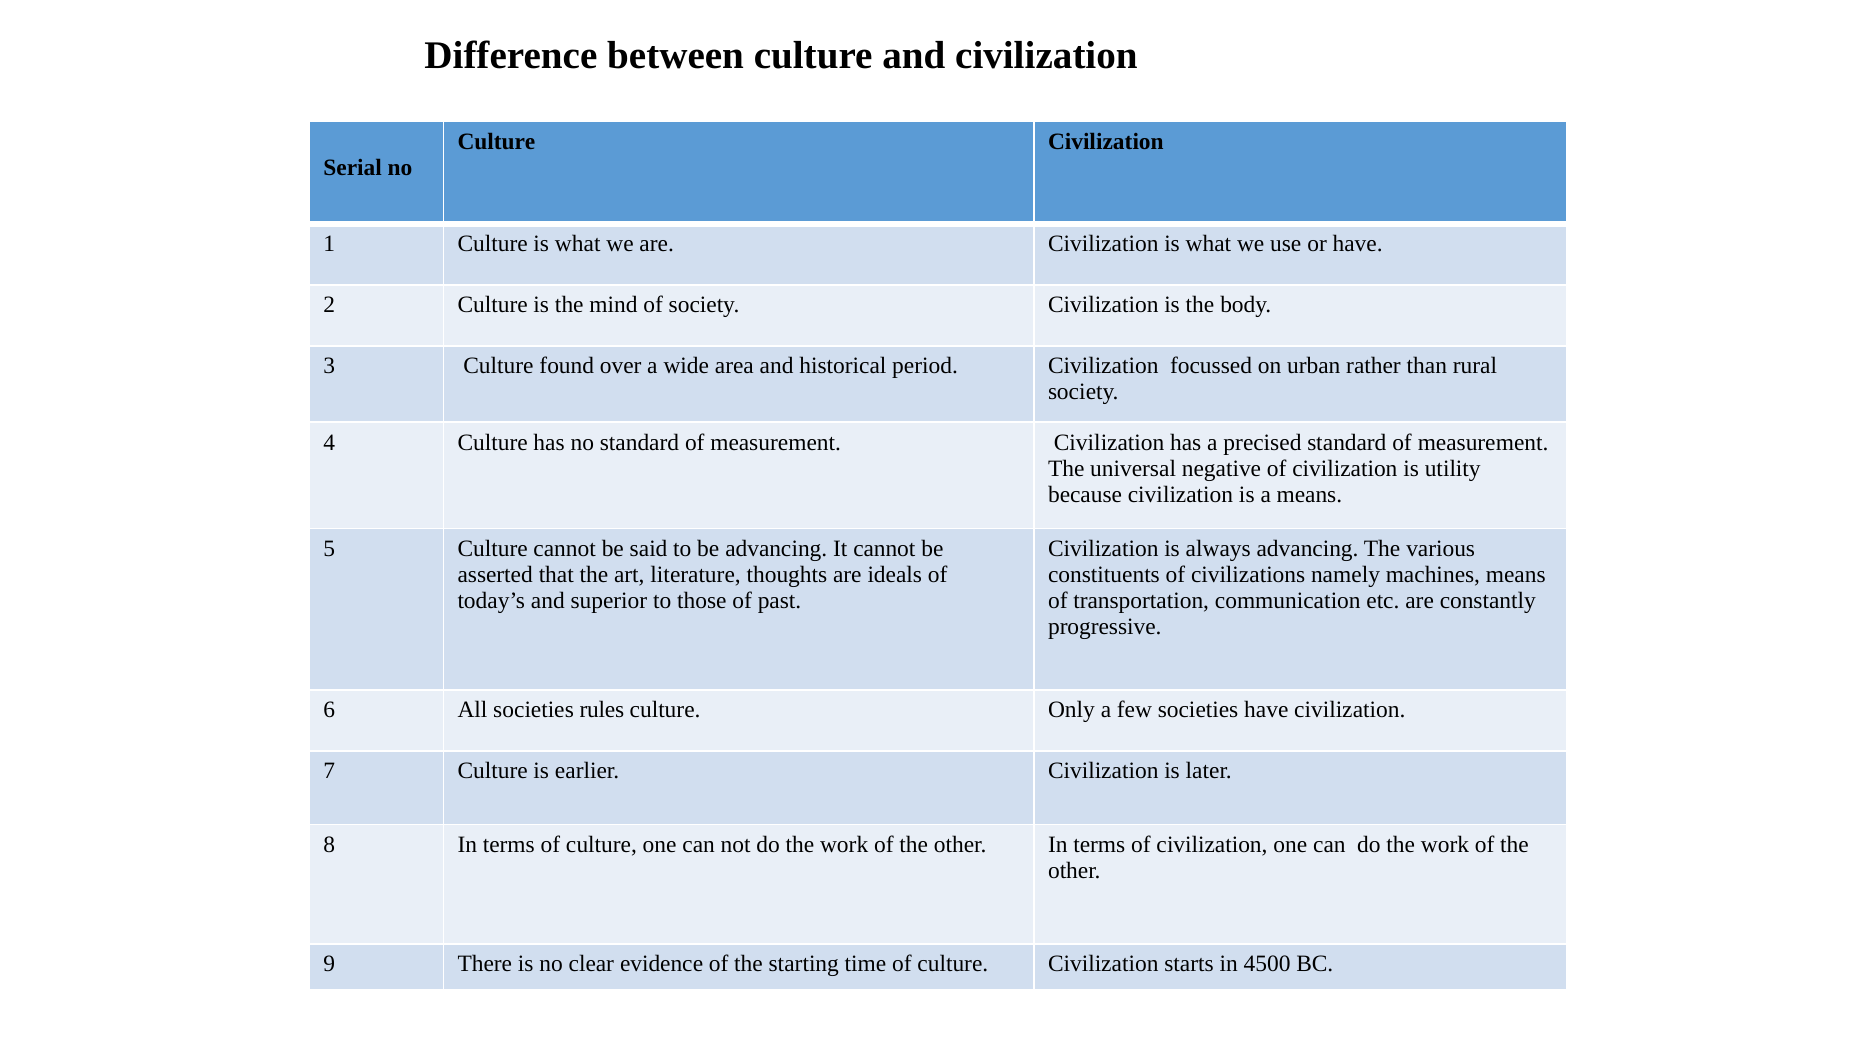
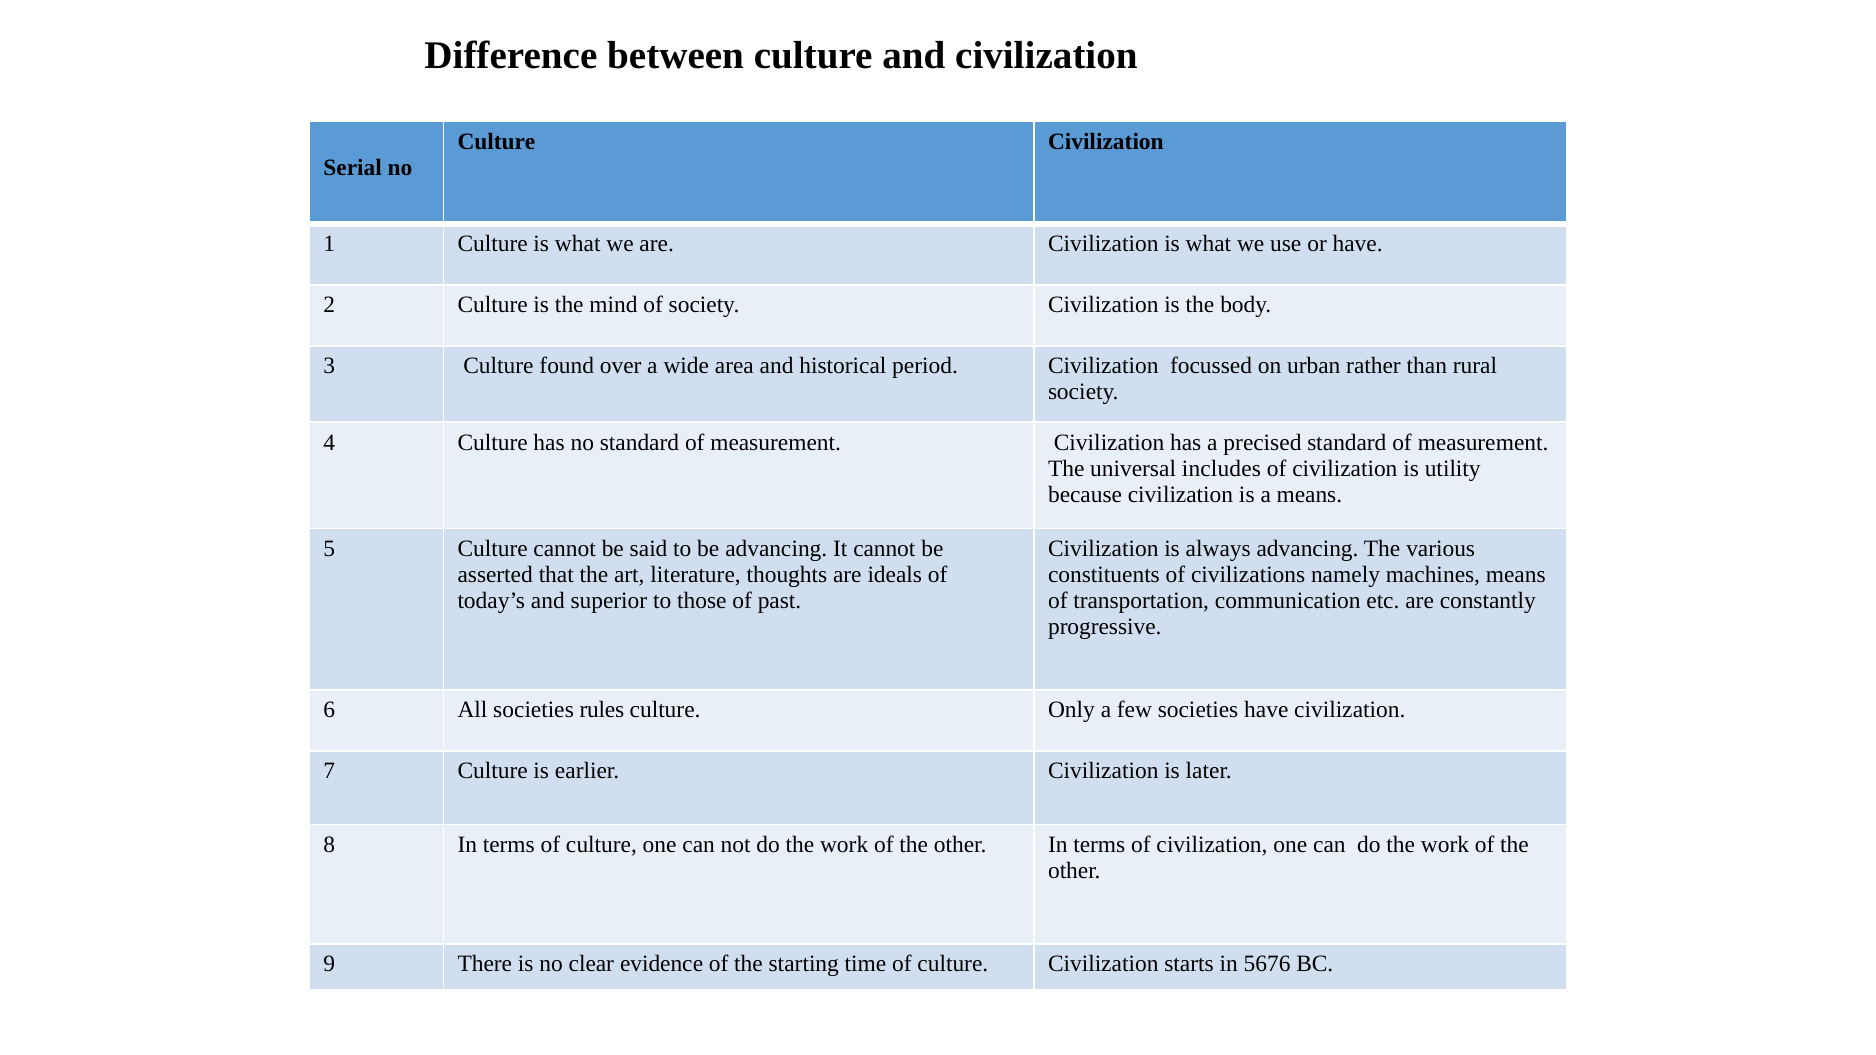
negative: negative -> includes (1221, 468)
4500: 4500 -> 5676 (1267, 964)
